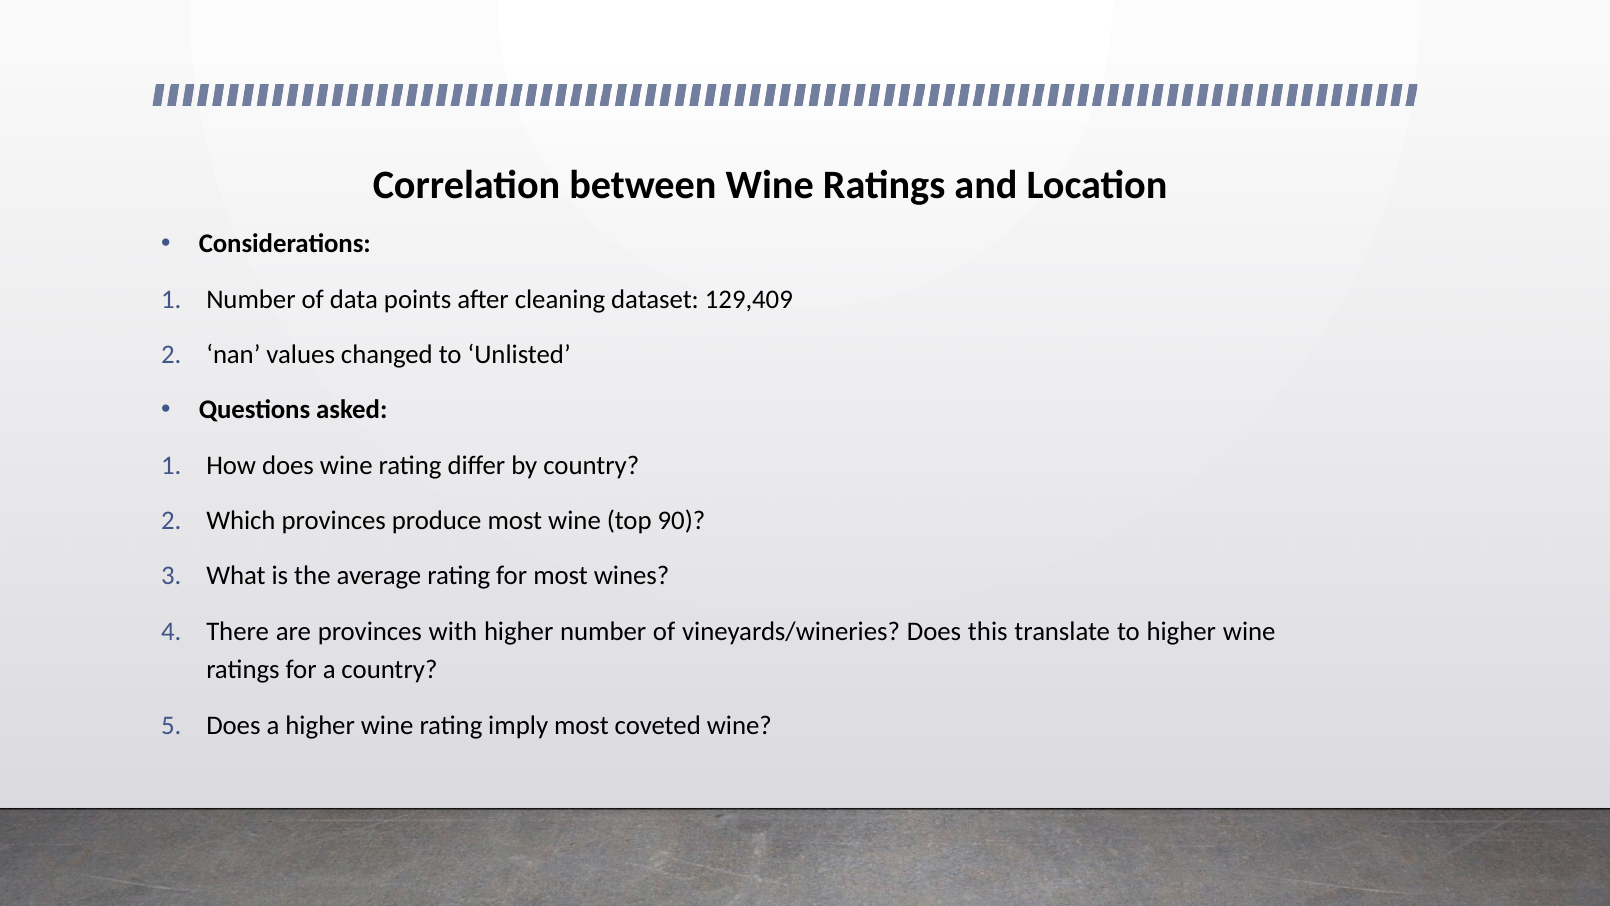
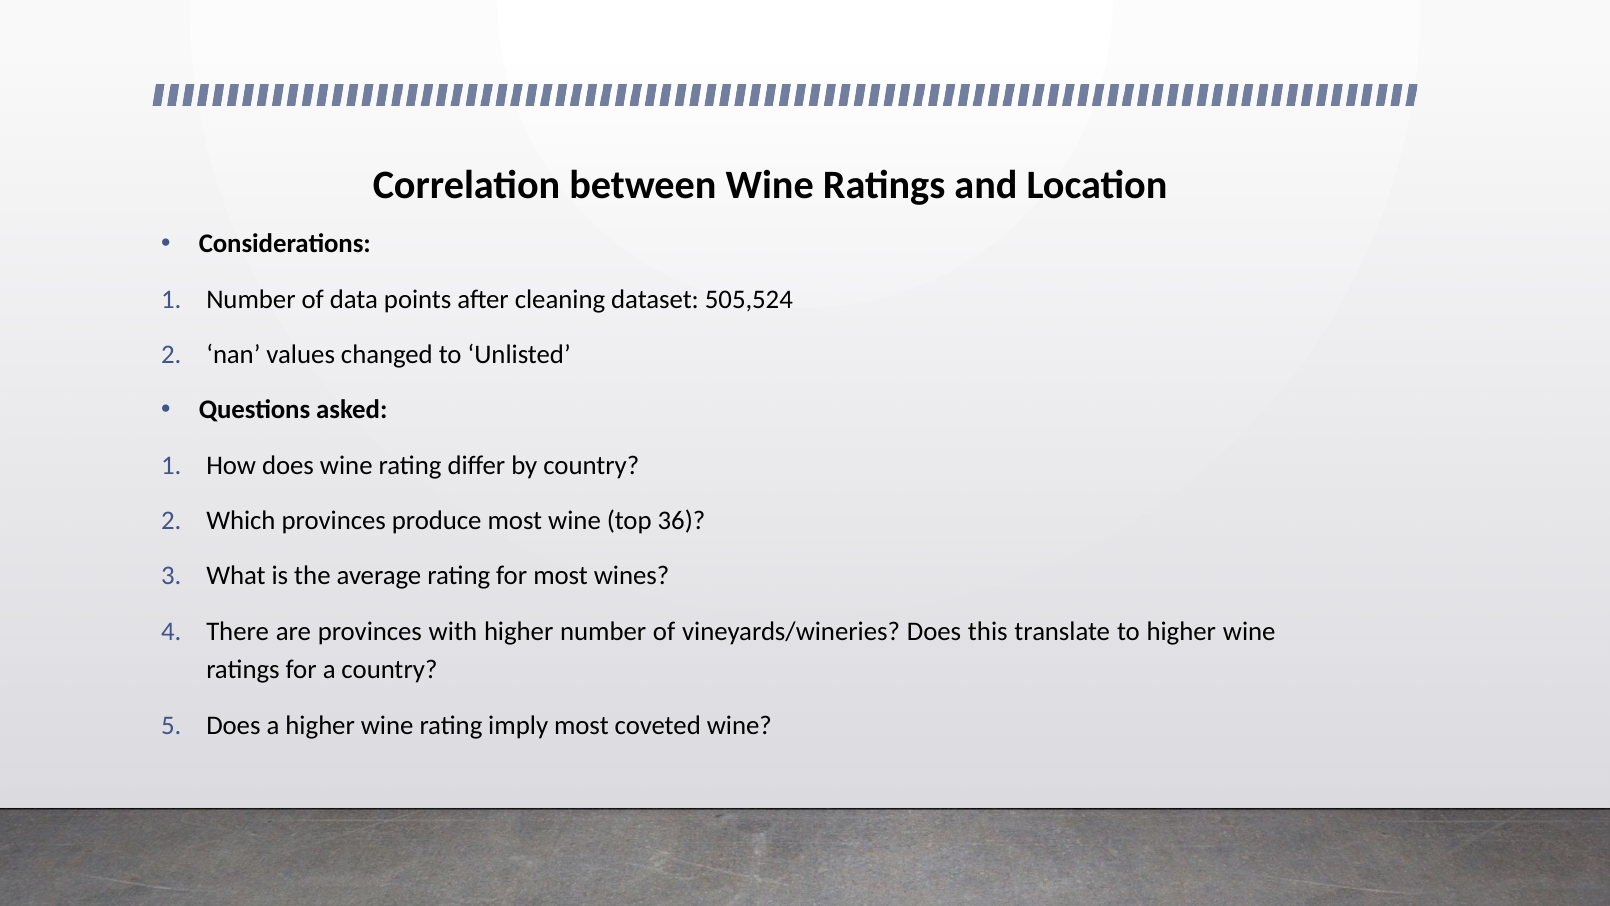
129,409: 129,409 -> 505,524 (749, 299)
90: 90 -> 36 (682, 521)
